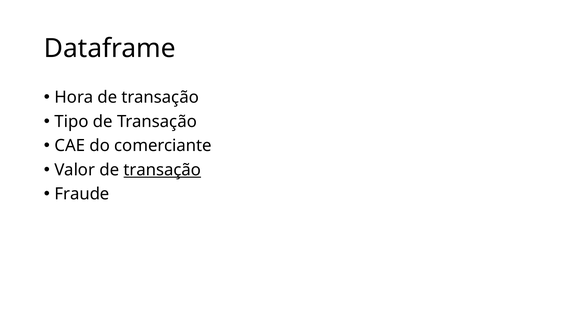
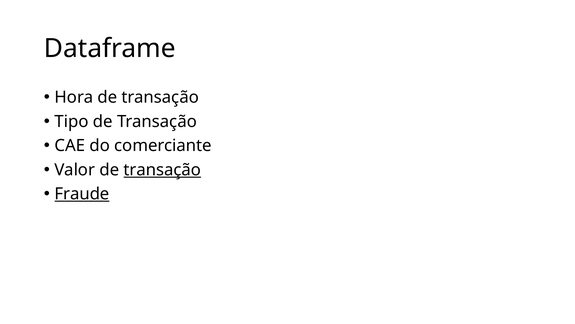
Fraude underline: none -> present (82, 194)
